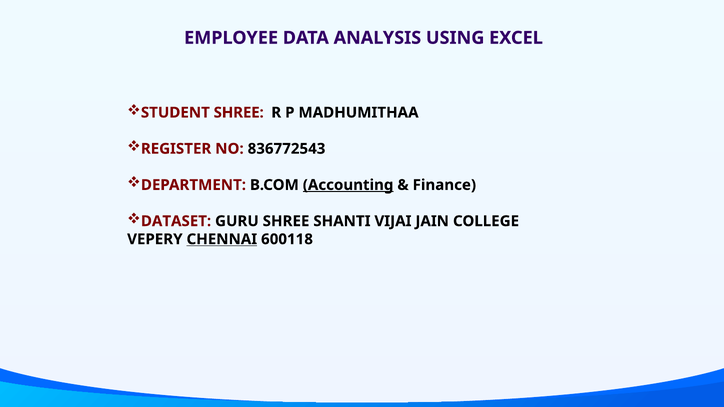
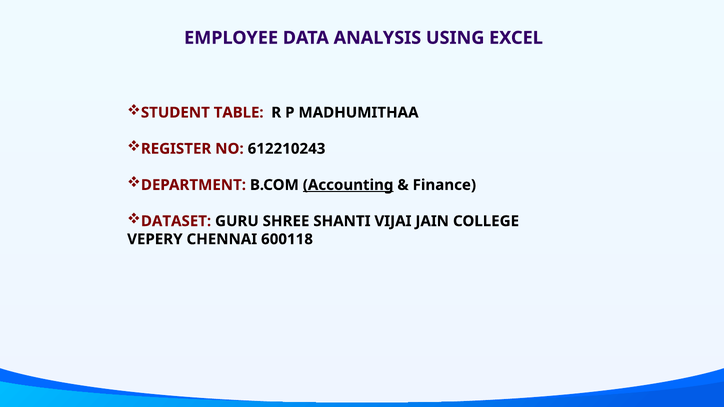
STUDENT SHREE: SHREE -> TABLE (239, 113)
836772543: 836772543 -> 612210243 (287, 149)
CHENNAI underline: present -> none (222, 239)
